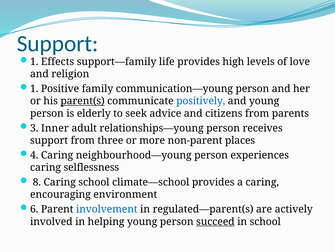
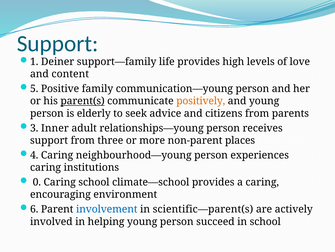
Effects: Effects -> Deiner (58, 62)
religion: religion -> content (70, 74)
1: 1 -> 5 (34, 89)
positively colour: blue -> orange (201, 101)
selflessness: selflessness -> institutions (91, 167)
8: 8 -> 0 (37, 182)
regulated—parent(s: regulated—parent(s -> scientific—parent(s (203, 209)
succeed underline: present -> none (215, 221)
